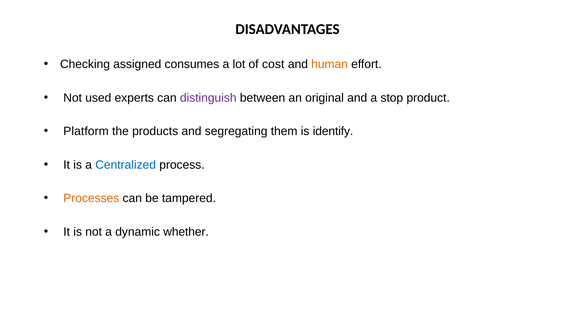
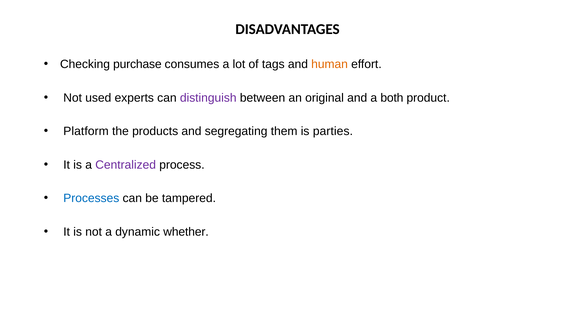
assigned: assigned -> purchase (137, 64)
cost: cost -> tags (273, 64)
stop: stop -> both (392, 98)
identify: identify -> parties (333, 131)
Centralized colour: blue -> purple (126, 165)
Processes colour: orange -> blue (91, 199)
